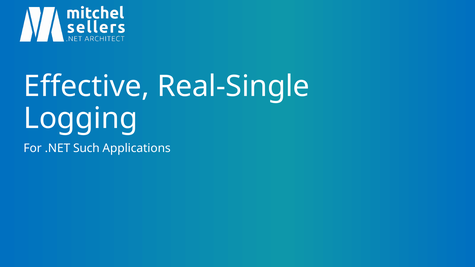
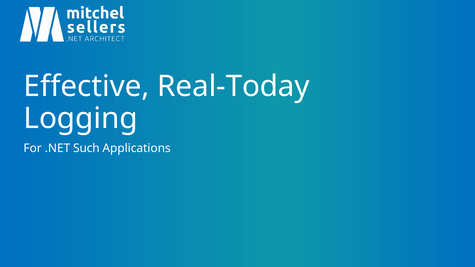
Real-Single: Real-Single -> Real-Today (233, 87)
